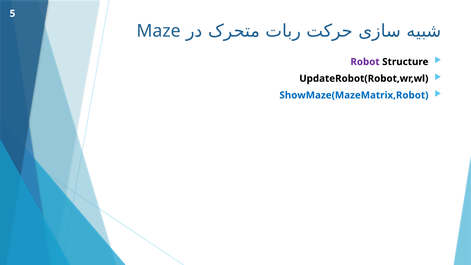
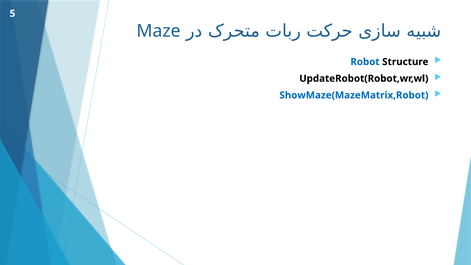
Robot colour: purple -> blue (365, 62)
